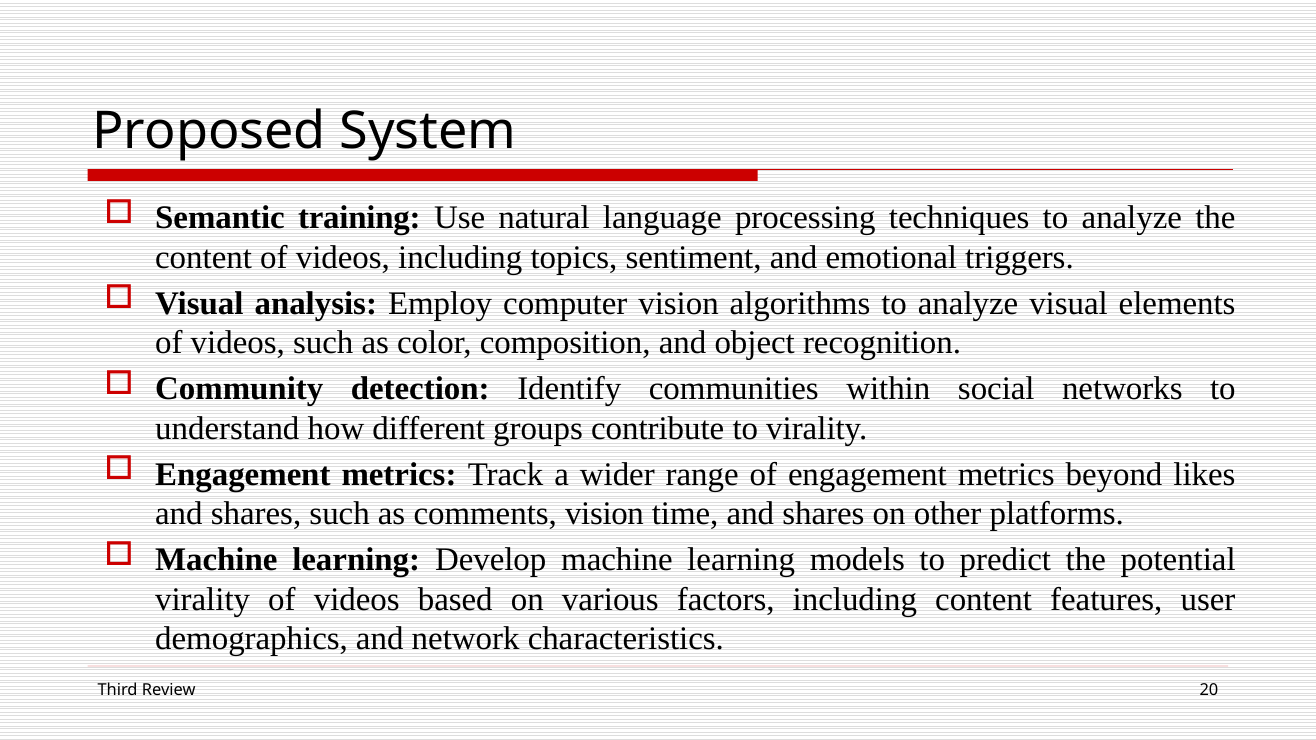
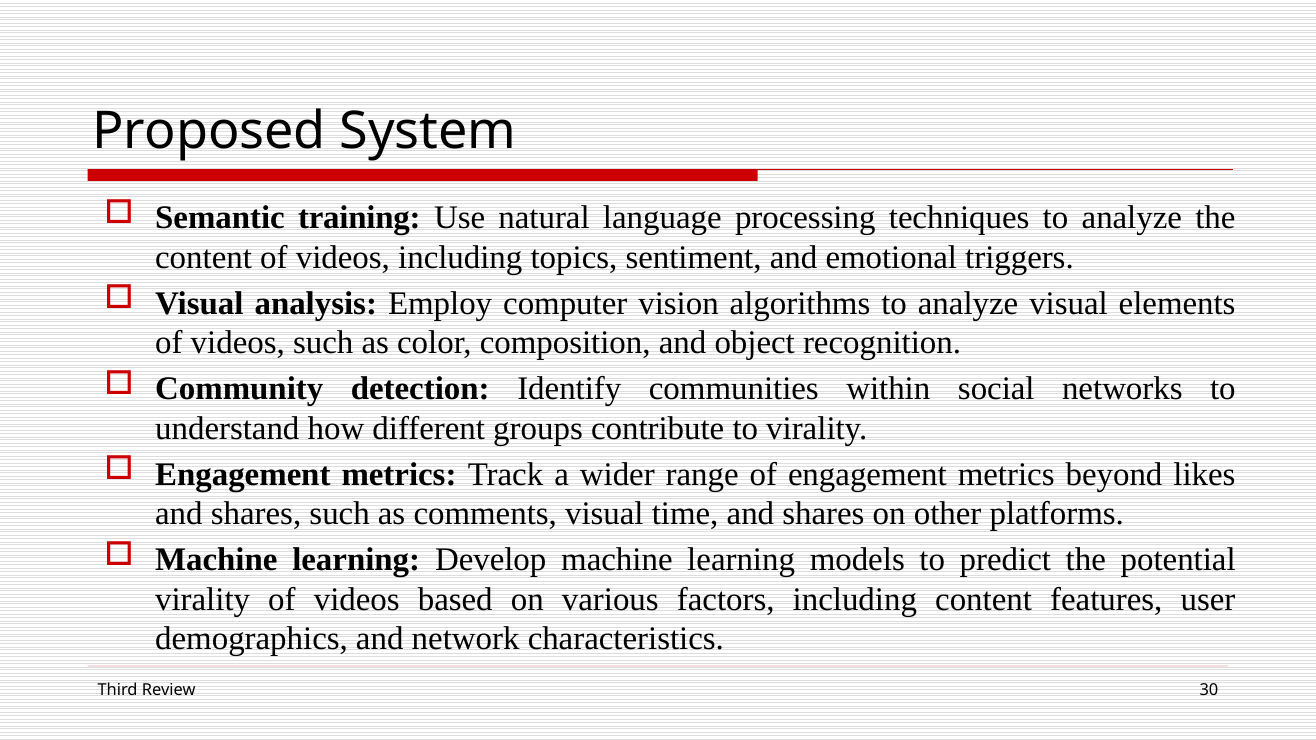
comments vision: vision -> visual (604, 514)
20: 20 -> 30 (1209, 690)
